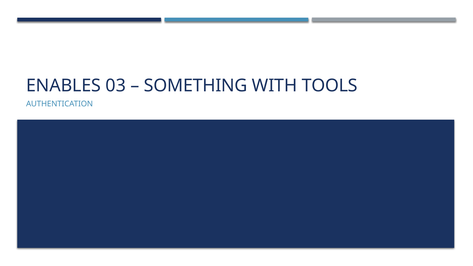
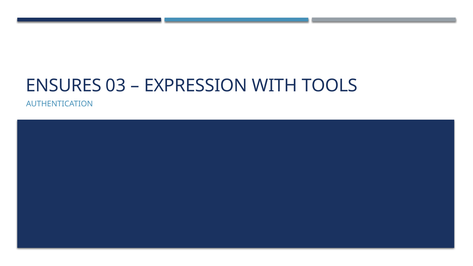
ENABLES: ENABLES -> ENSURES (64, 86)
SOMETHING: SOMETHING -> EXPRESSION (196, 86)
